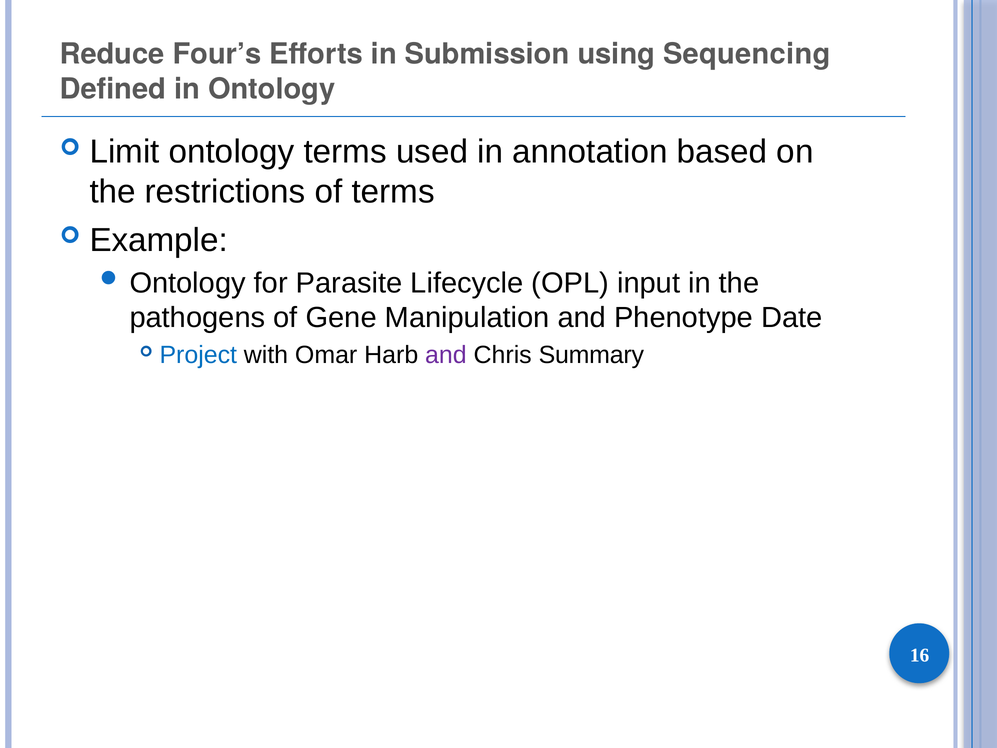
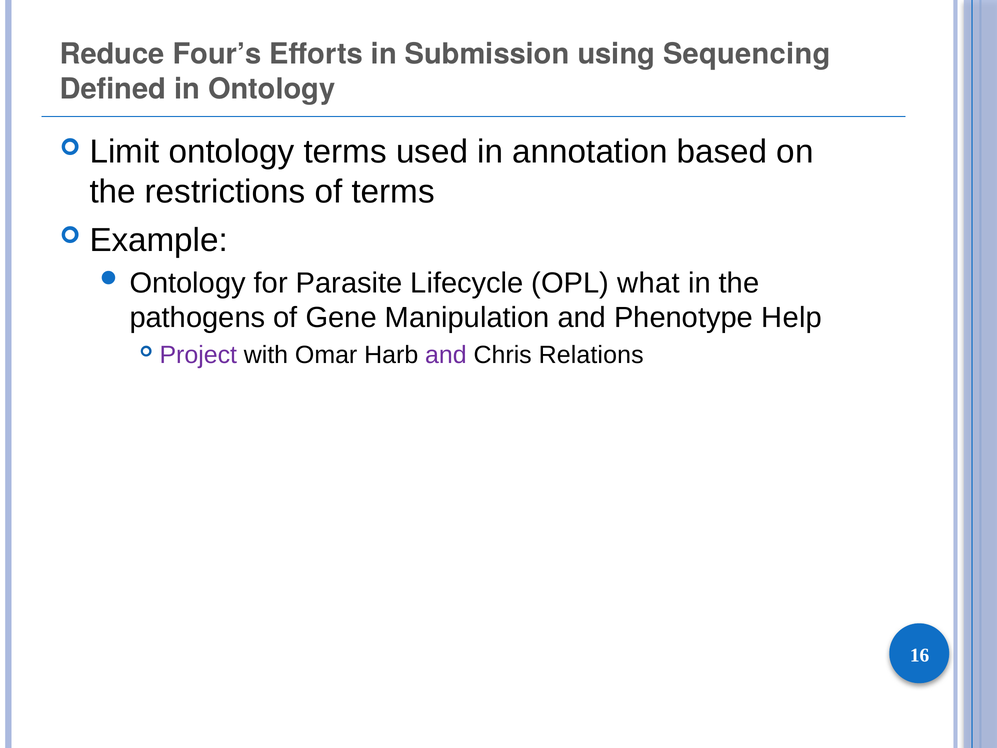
input: input -> what (648, 283)
Date: Date -> Help (792, 318)
Project colour: blue -> purple (198, 355)
Summary: Summary -> Relations (591, 355)
